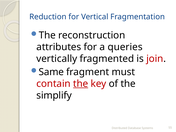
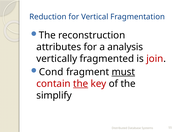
queries: queries -> analysis (125, 47)
Same: Same -> Cond (51, 72)
must underline: none -> present (123, 72)
